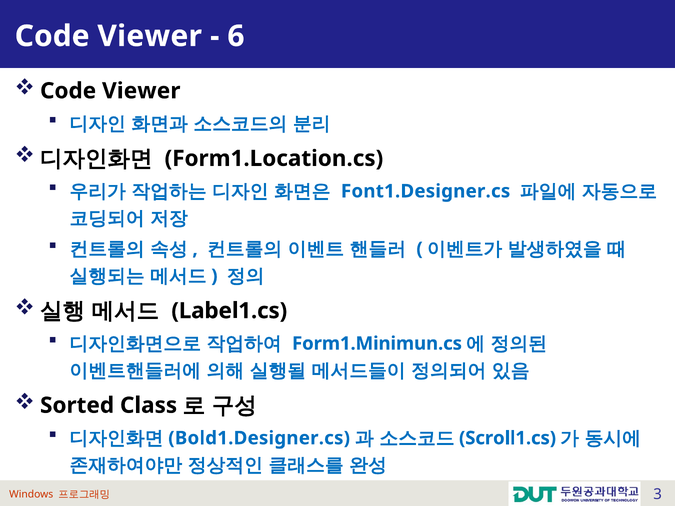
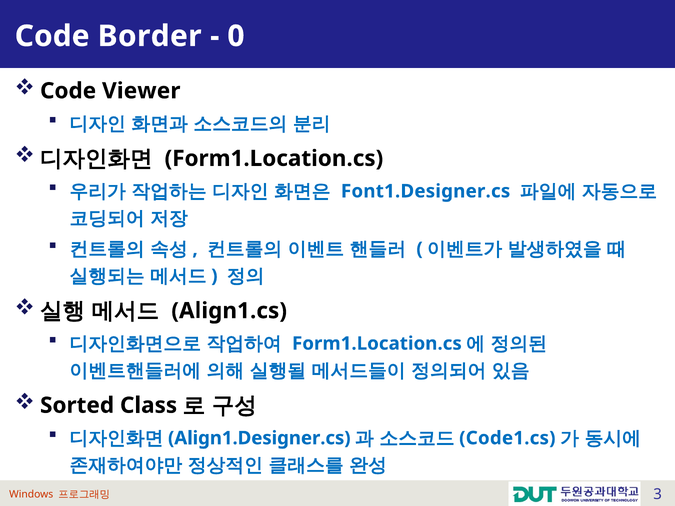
Viewer: Viewer -> Border (150, 36)
6: 6 -> 0 (236, 36)
Label1.cs: Label1.cs -> Align1.cs (229, 311)
Form1.Minimun.cs: Form1.Minimun.cs -> Form1.Location.cs (377, 344)
Bold1.Designer.cs: Bold1.Designer.cs -> Align1.Designer.cs (259, 438)
Scroll1.cs: Scroll1.cs -> Code1.cs (507, 438)
